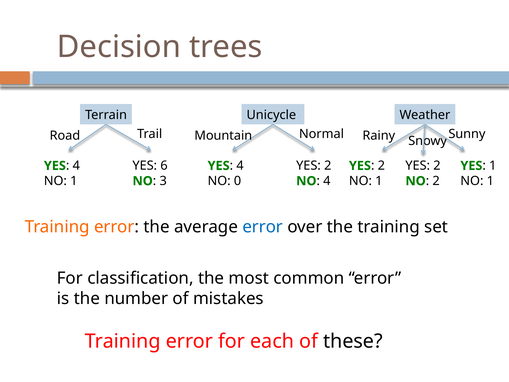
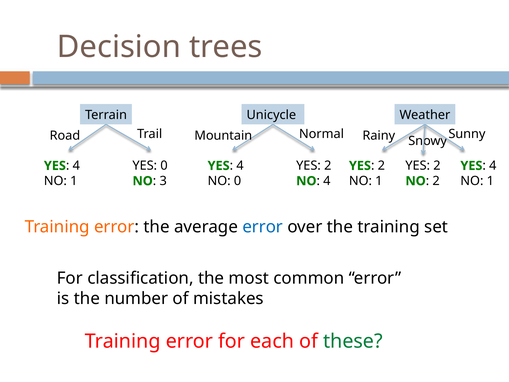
YES 6: 6 -> 0 (164, 166)
1: 1 -> 4 (493, 166)
these colour: black -> green (353, 341)
